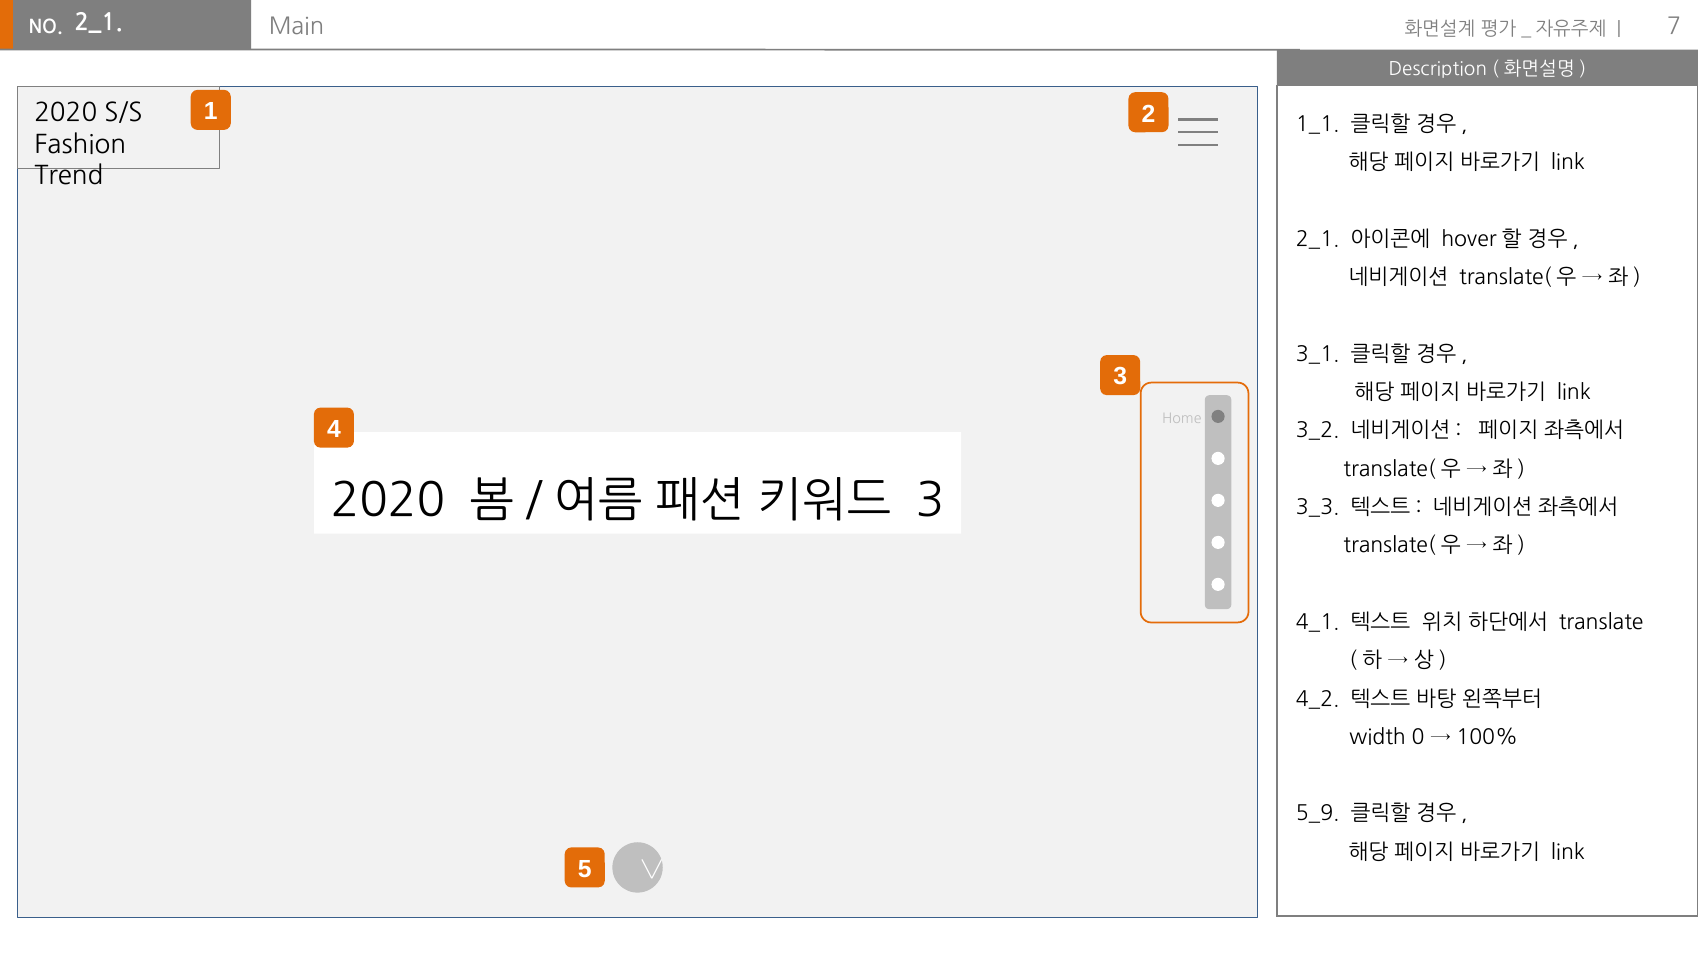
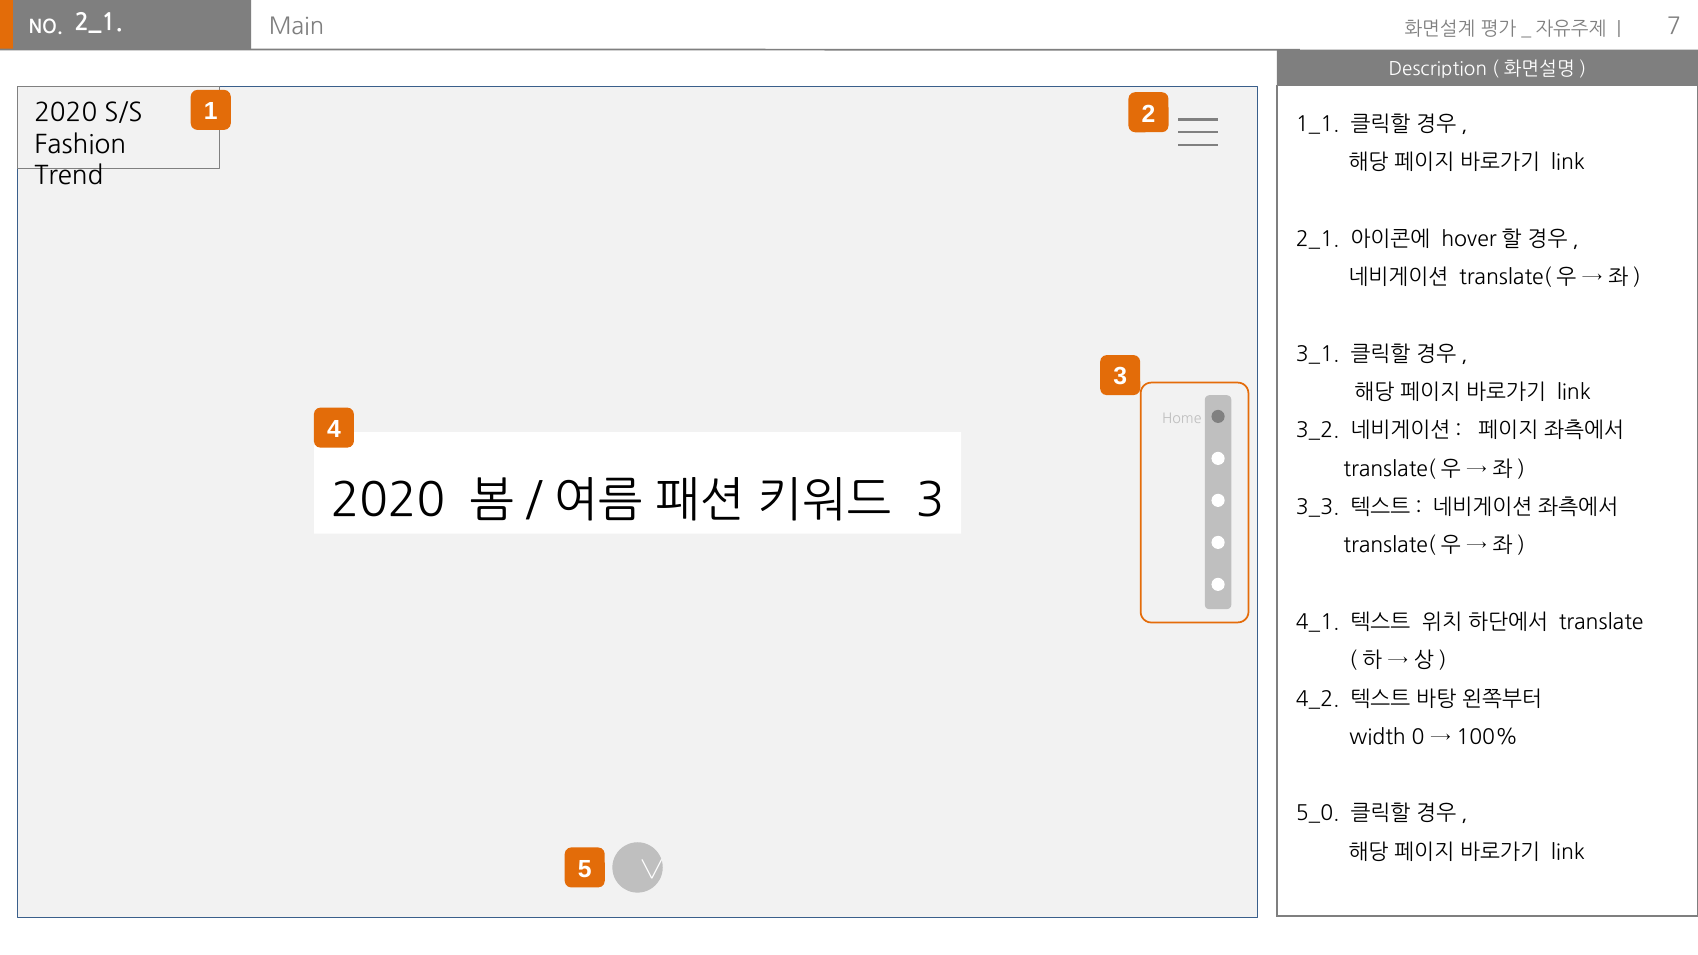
5_9: 5_9 -> 5_0 (1318, 814)
